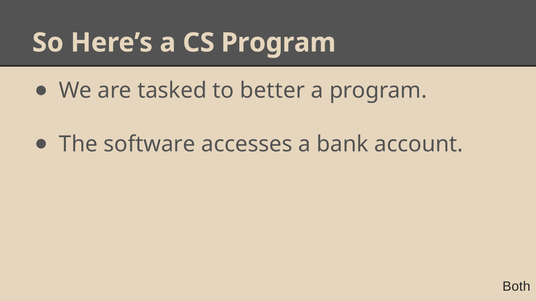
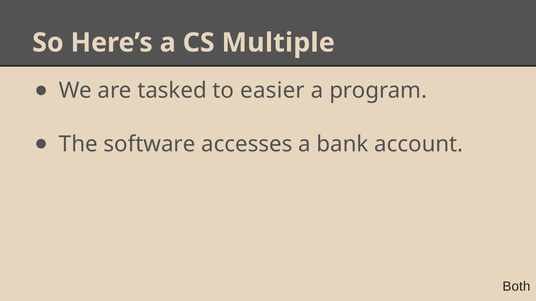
CS Program: Program -> Multiple (278, 43)
better: better -> easier (272, 91)
